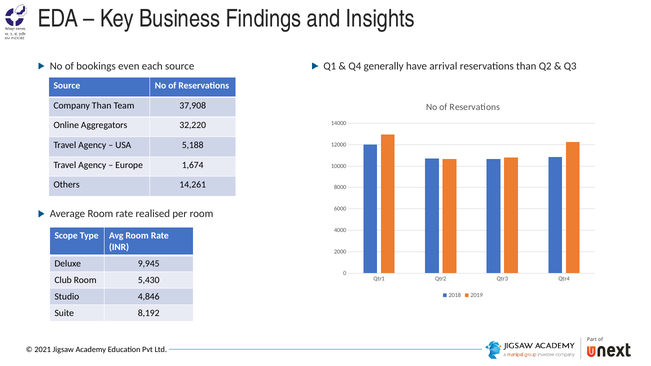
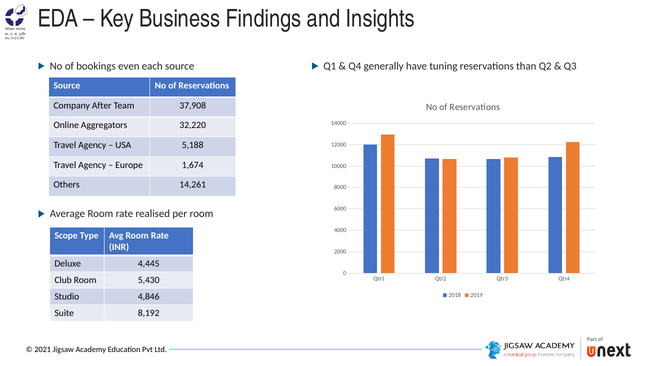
arrival: arrival -> tuning (443, 66)
Company Than: Than -> After (102, 106)
9,945: 9,945 -> 4,445 (149, 264)
